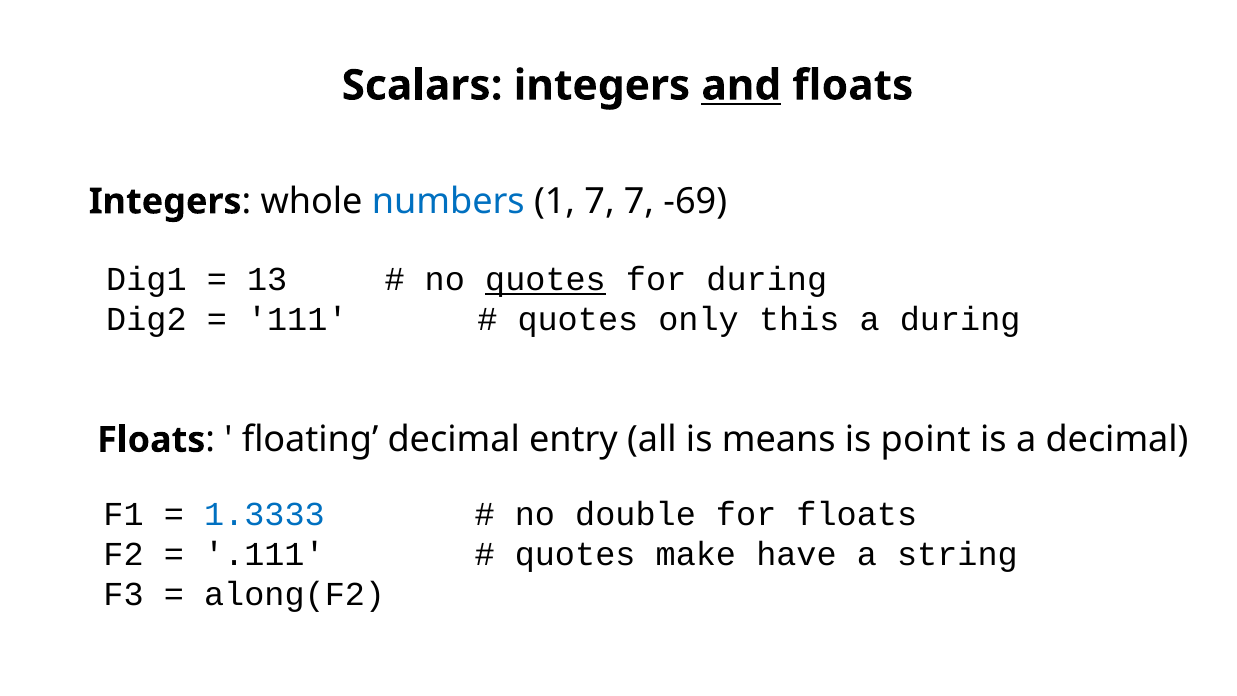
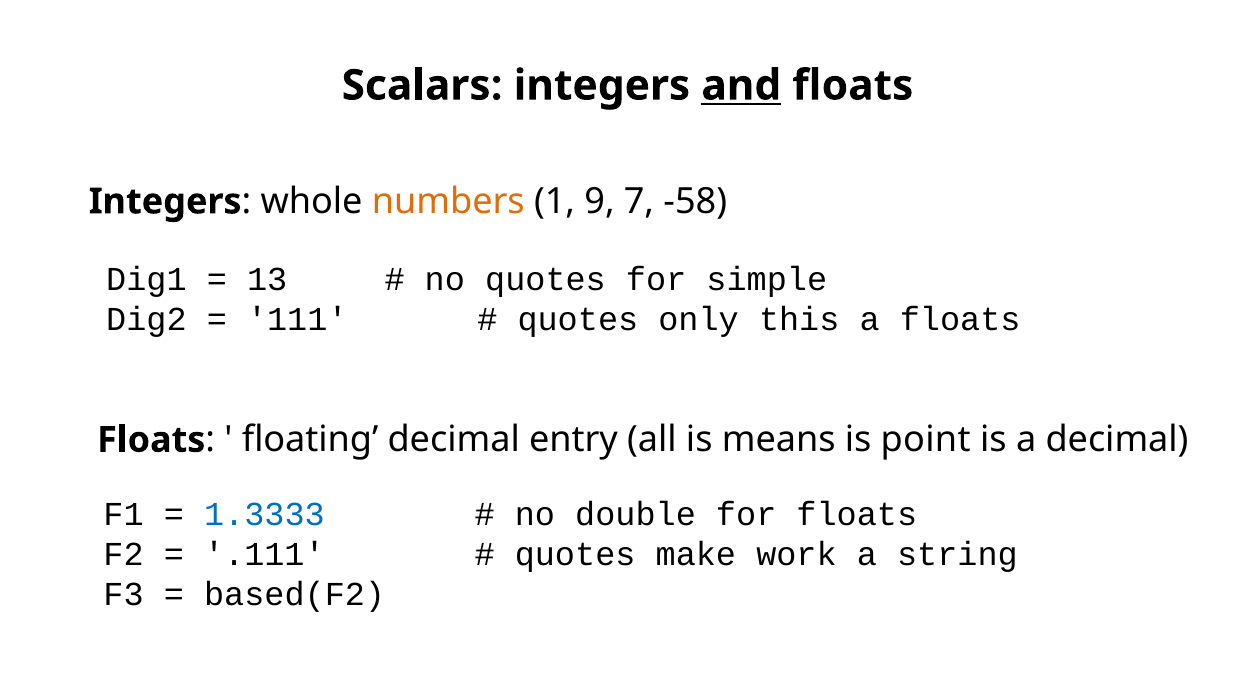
numbers colour: blue -> orange (448, 201)
1 7: 7 -> 9 (600, 201)
-69: -69 -> -58 (695, 201)
quotes underline: present -> none (545, 279)
for during: during -> simple (767, 279)
a during: during -> floats (960, 320)
have: have -> work (796, 554)
along(F2: along(F2 -> based(F2 (295, 595)
